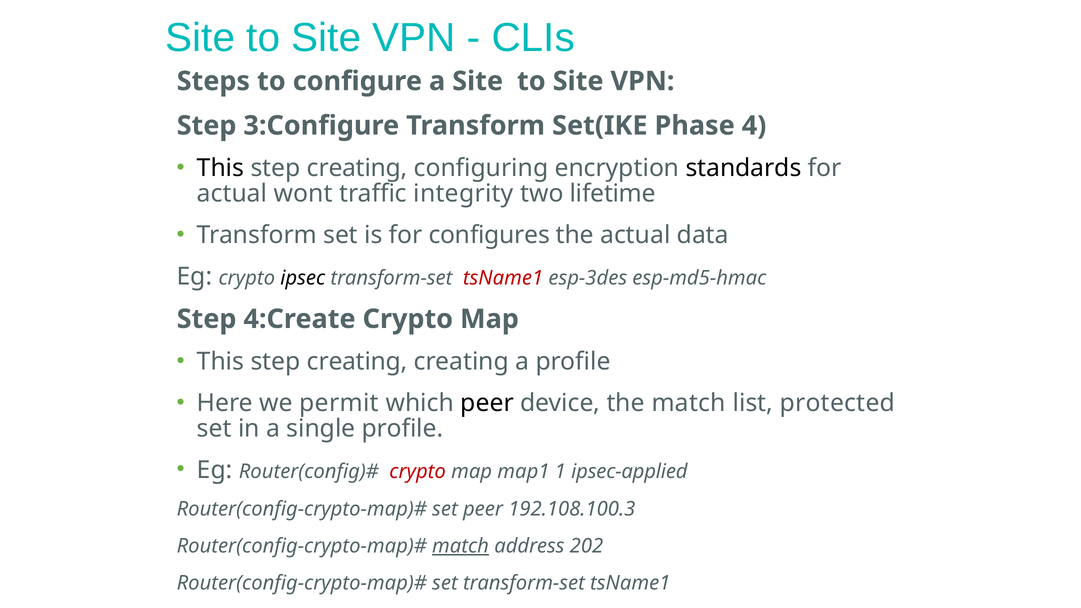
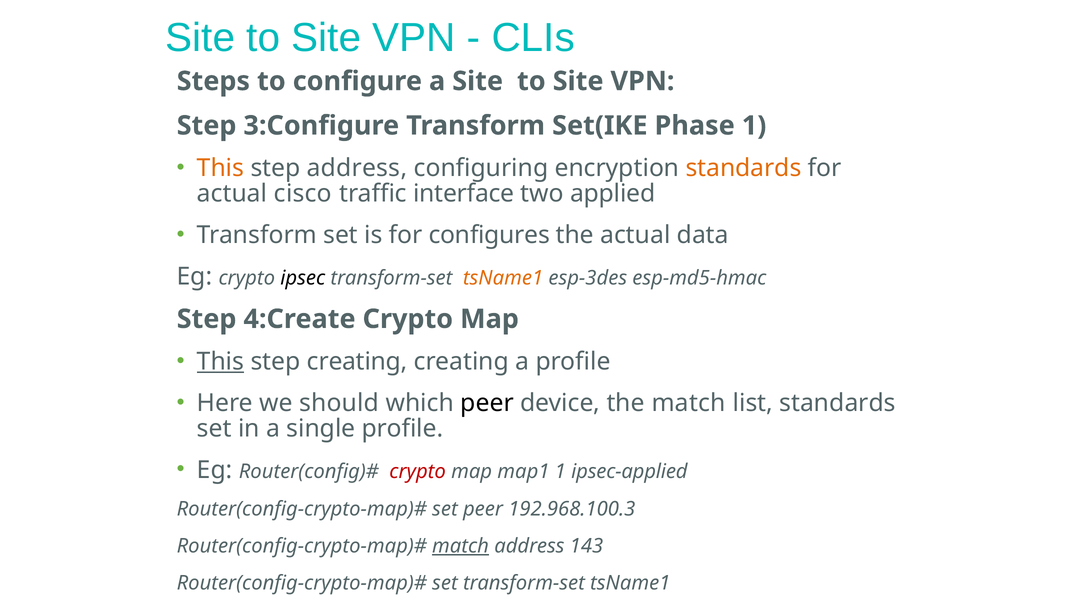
Phase 4: 4 -> 1 (754, 126)
This colour: black -> orange (221, 168)
creating: creating -> address (357, 168)
standards colour: black -> orange (743, 168)
wont: wont -> cisco (303, 194)
integrity: integrity -> interface (464, 194)
lifetime: lifetime -> applied (613, 194)
tsName1 colour: red -> orange (503, 278)
This underline: none -> present (221, 362)
permit: permit -> should (339, 403)
list protected: protected -> standards (837, 403)
192.108.100.3: 192.108.100.3 -> 192.968.100.3 (572, 509)
202: 202 -> 143 (587, 546)
